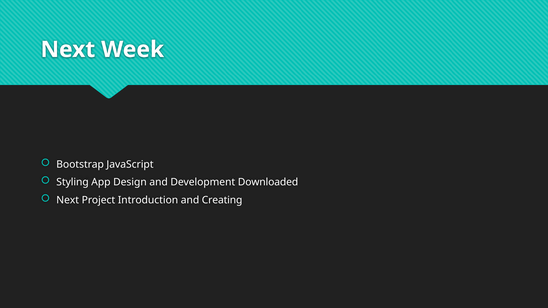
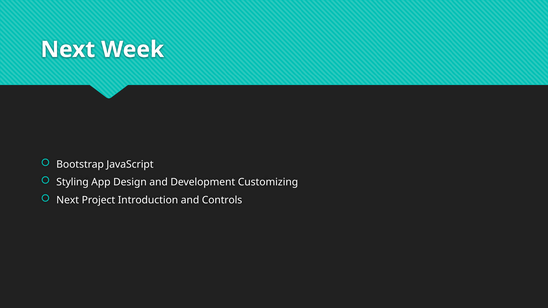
Downloaded: Downloaded -> Customizing (268, 182)
Creating: Creating -> Controls (222, 200)
